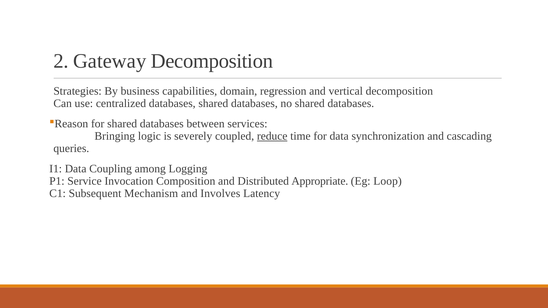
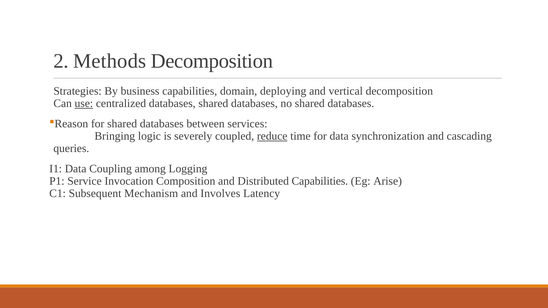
Gateway: Gateway -> Methods (110, 61)
regression: regression -> deploying (283, 91)
use underline: none -> present (84, 103)
Distributed Appropriate: Appropriate -> Capabilities (320, 181)
Loop: Loop -> Arise (388, 181)
